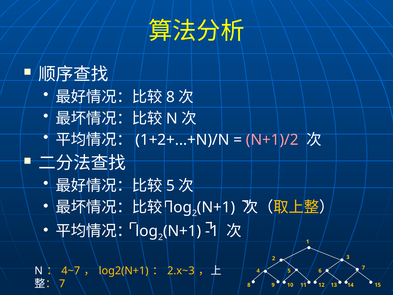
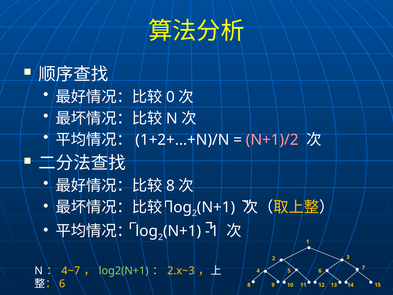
8: 8 -> 0 (170, 97)
5: 5 -> 8 (170, 186)
log2(N+1 colour: yellow -> light green (124, 270)
7: 7 -> 6 (62, 284)
